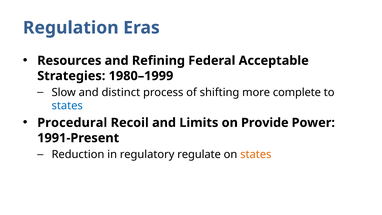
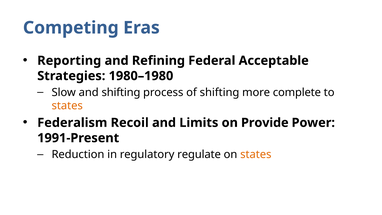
Regulation: Regulation -> Competing (71, 28)
Resources: Resources -> Reporting (69, 61)
1980–1999: 1980–1999 -> 1980–1980 (141, 76)
and distinct: distinct -> shifting (121, 92)
states colour: blue -> orange (67, 106)
Procedural: Procedural -> Federalism (72, 123)
